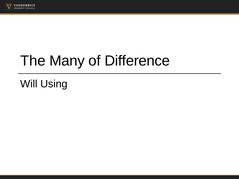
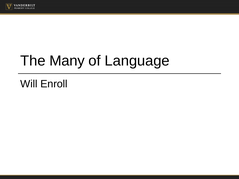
Difference: Difference -> Language (137, 61)
Using: Using -> Enroll (54, 84)
